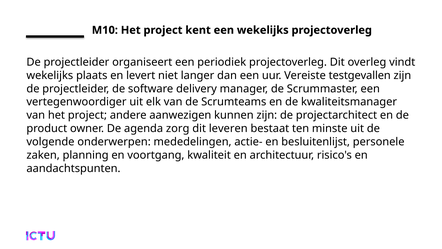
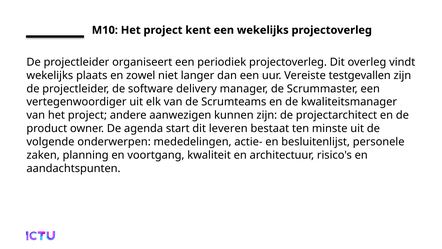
levert: levert -> zowel (141, 75)
zorg: zorg -> start (178, 128)
